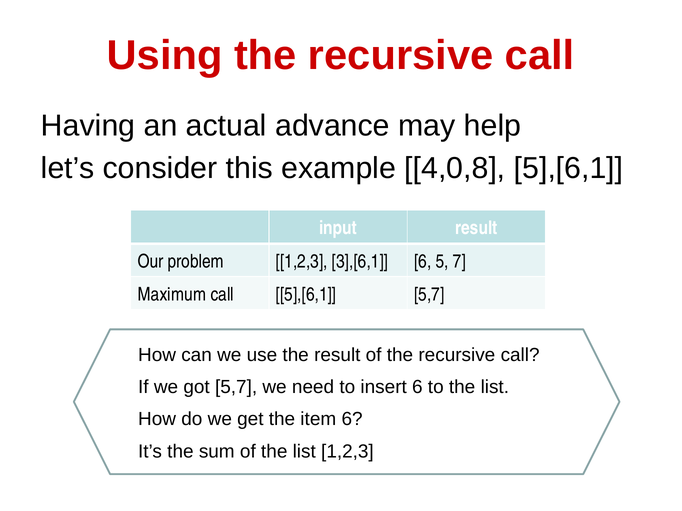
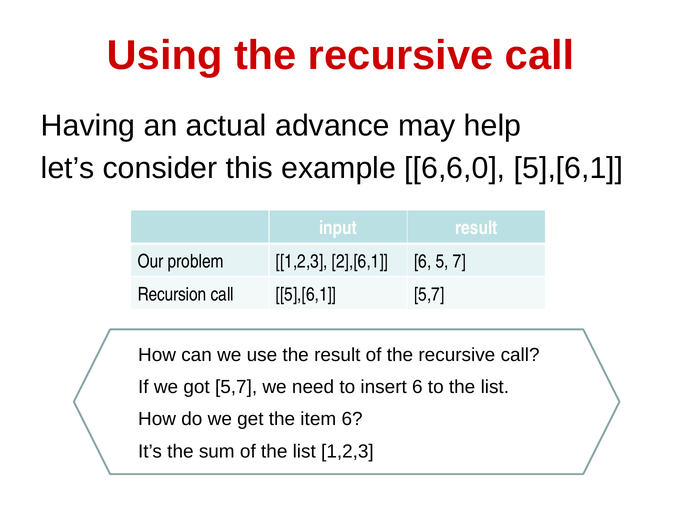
4,0,8: 4,0,8 -> 6,6,0 (455, 168)
3],[6,1: 3],[6,1 -> 2],[6,1 (360, 262)
Maximum: Maximum -> Recursion (172, 295)
